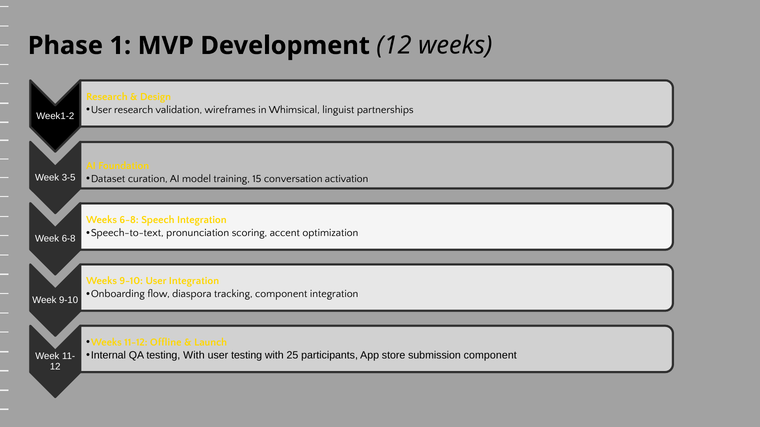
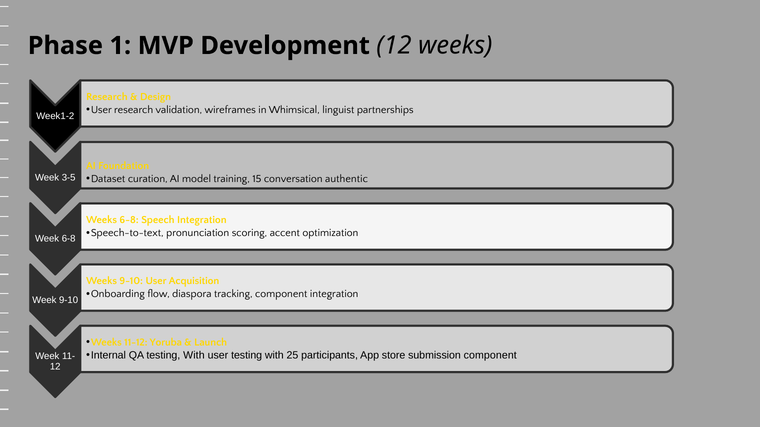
activation: activation -> authentic (346, 179)
User Integration: Integration -> Acquisition (194, 281)
Offline: Offline -> Yoruba (166, 343)
